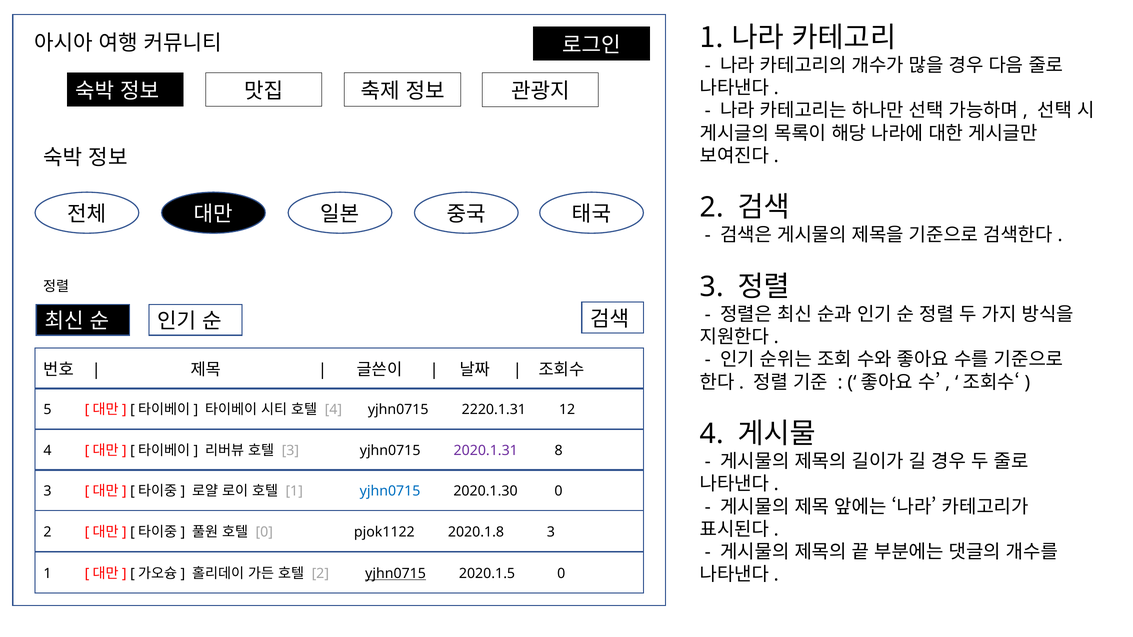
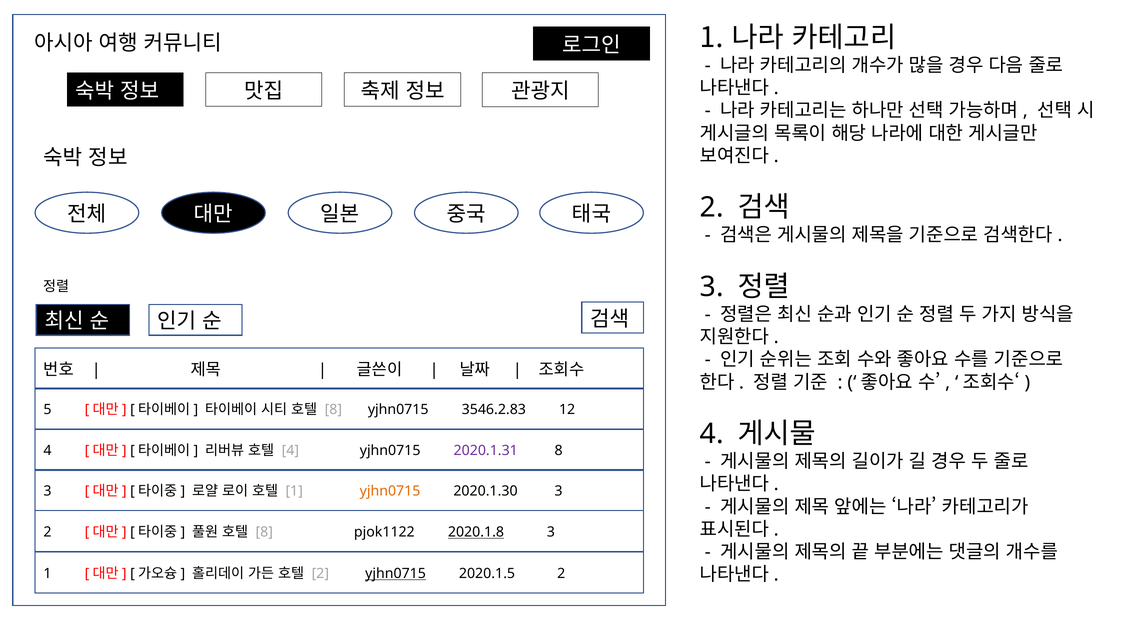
4: 4 -> 8 (333, 410)
2220.1.31: 2220.1.31 -> 3546.2.83 (494, 410)
3: 3 -> 4 (290, 451)
yjhn0715 colour: blue -> orange (390, 491)
2020.1.30 0: 0 -> 3 (559, 491)
0: 0 -> 8 (264, 532)
2020.1.8 underline: none -> present (476, 532)
2020.1.5 0: 0 -> 2 (561, 574)
